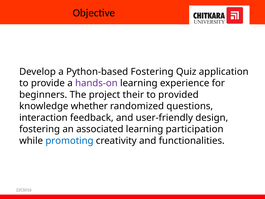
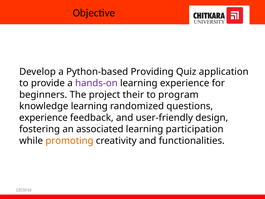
Python-based Fostering: Fostering -> Providing (152, 72)
provided: provided -> program (178, 95)
knowledge whether: whether -> learning (89, 106)
interaction: interaction -> experience (43, 118)
promoting colour: blue -> orange (69, 140)
